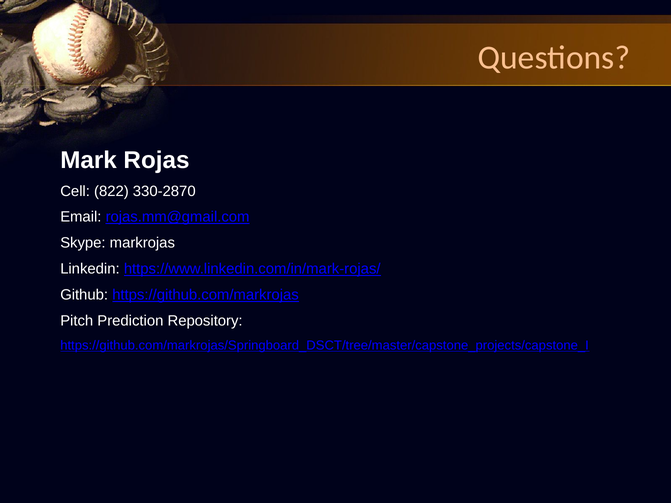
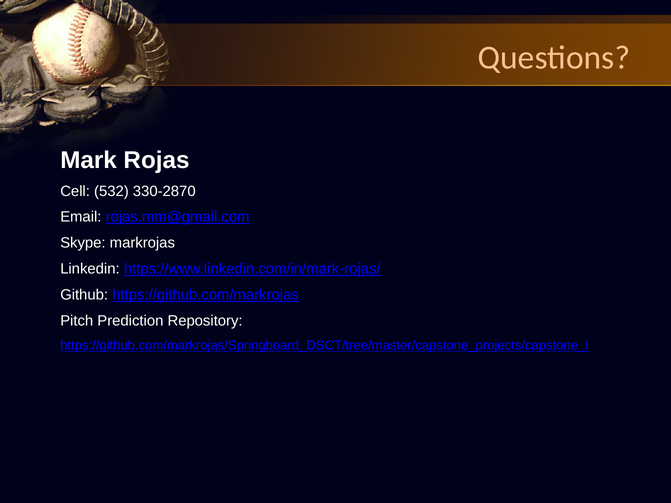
822: 822 -> 532 (111, 191)
